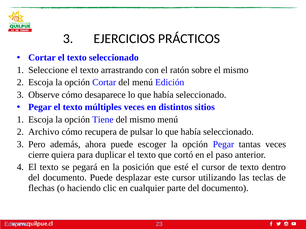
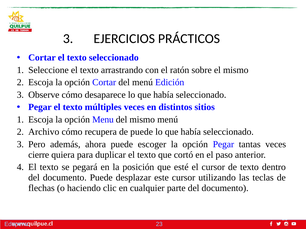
Tiene: Tiene -> Menu (103, 120)
de pulsar: pulsar -> puede (142, 132)
